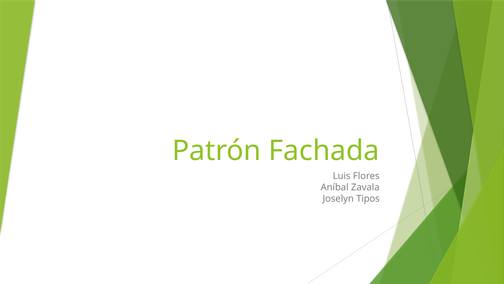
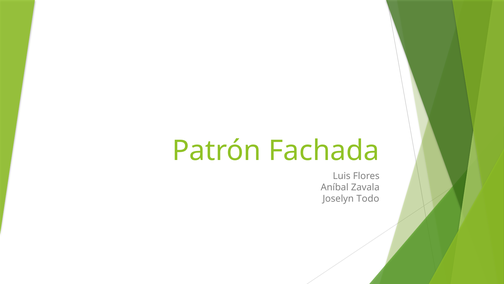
Tipos: Tipos -> Todo (368, 198)
